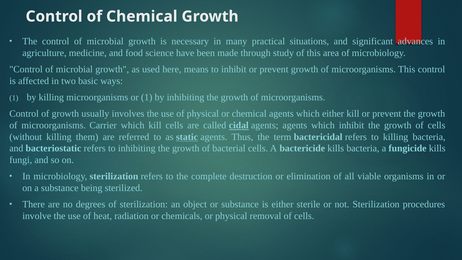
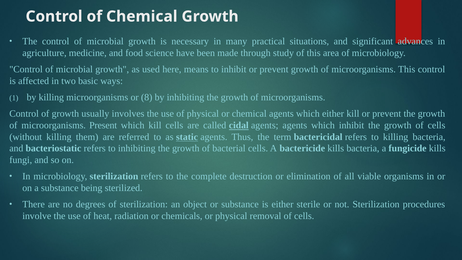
or 1: 1 -> 8 (147, 97)
Carrier: Carrier -> Present (103, 125)
